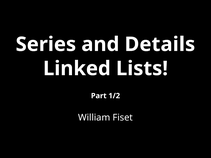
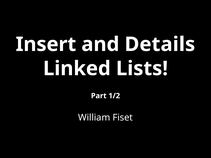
Series: Series -> Insert (46, 44)
